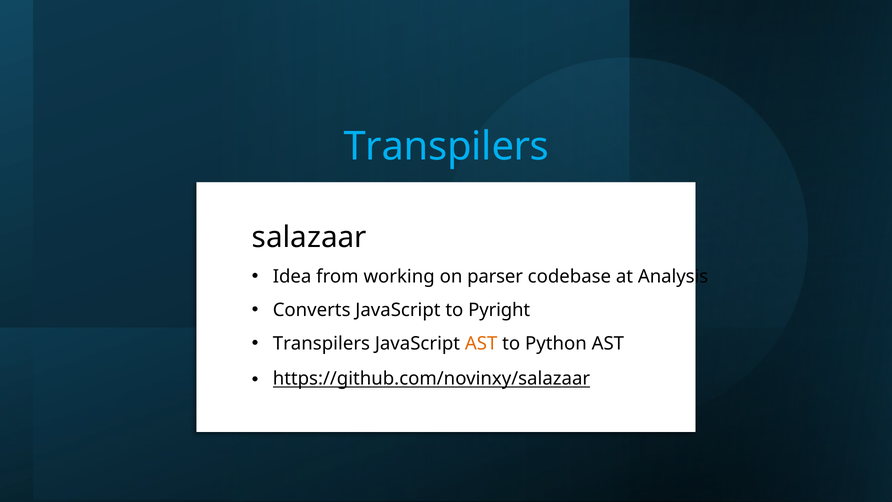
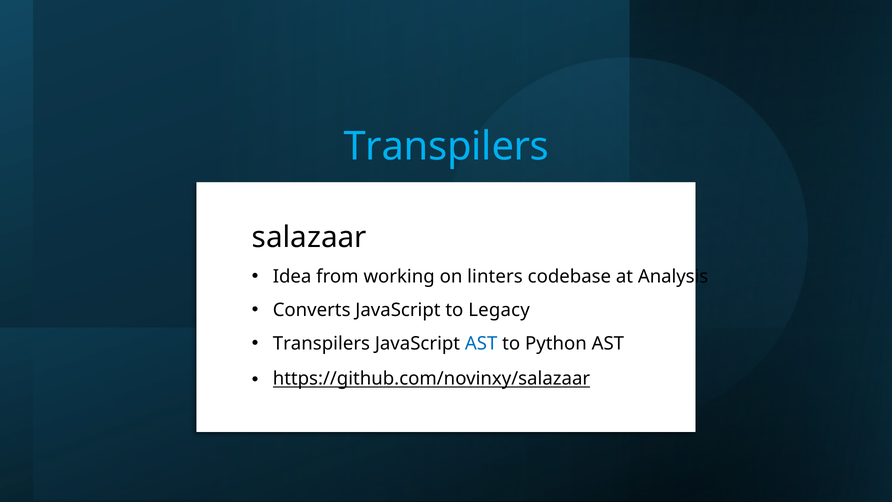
parser: parser -> linters (495, 277)
Pyright: Pyright -> Legacy (499, 310)
AST colour: orange -> blue (481, 344)
